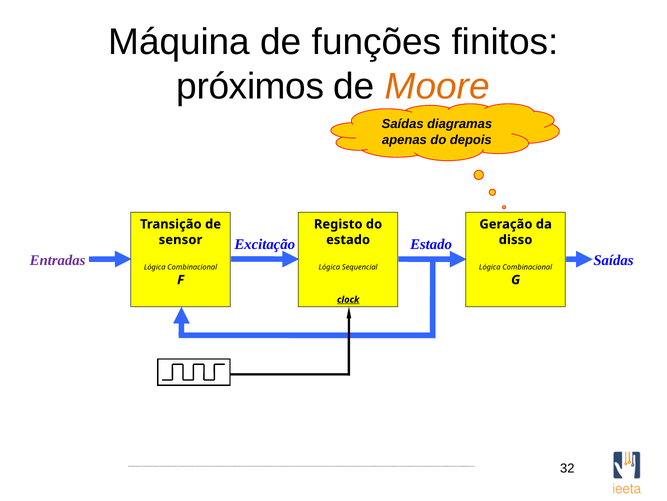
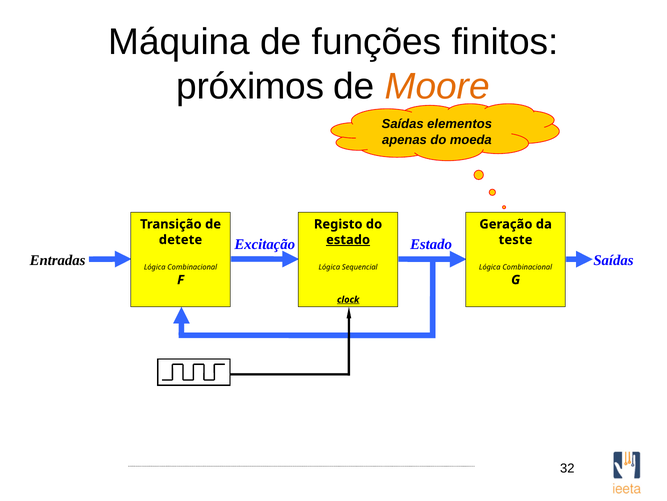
diagramas: diagramas -> elementos (460, 124)
depois: depois -> moeda (471, 140)
sensor: sensor -> detete (180, 239)
estado underline: none -> present (348, 239)
disso: disso -> teste (516, 239)
Entradas colour: purple -> black (58, 260)
